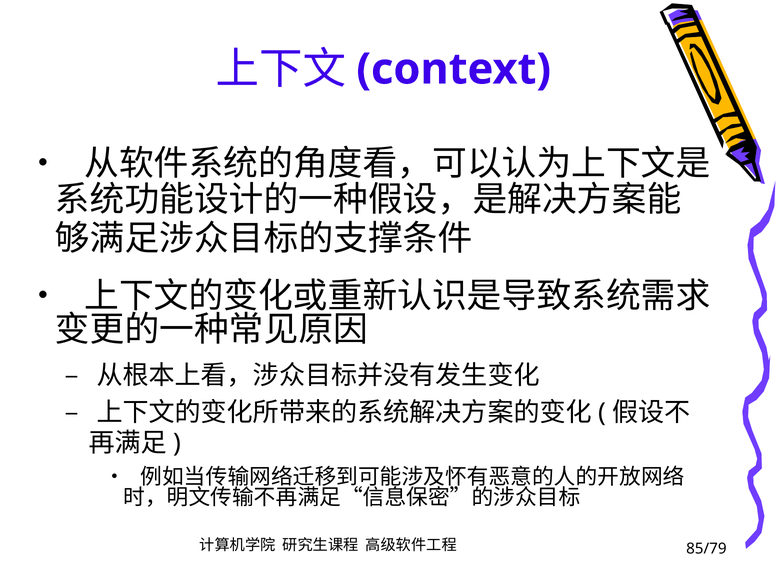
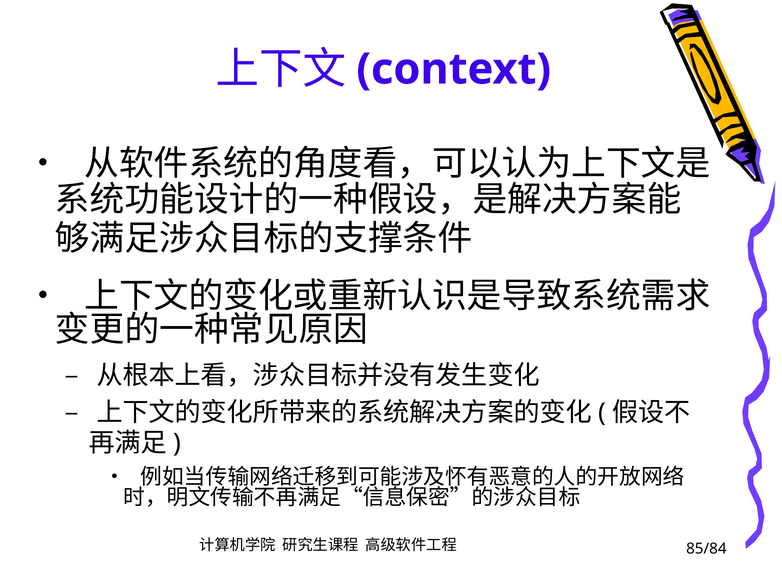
85/79: 85/79 -> 85/84 (706, 549)
